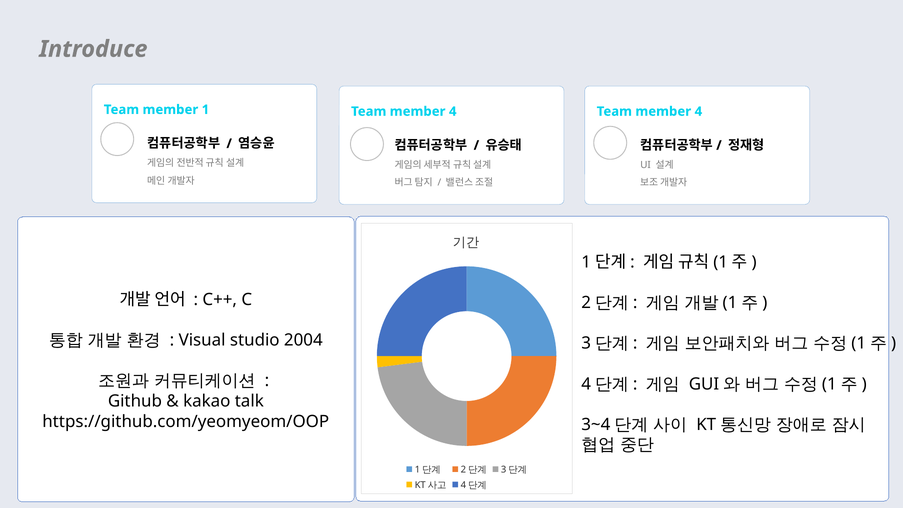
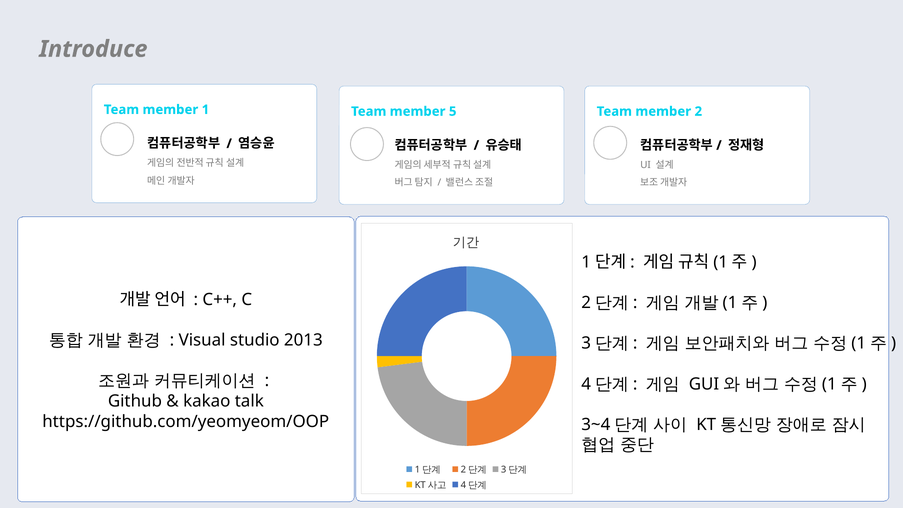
4: 4 -> 5 (453, 111)
4: 4 -> 2 (698, 111)
2004: 2004 -> 2013 (303, 340)
